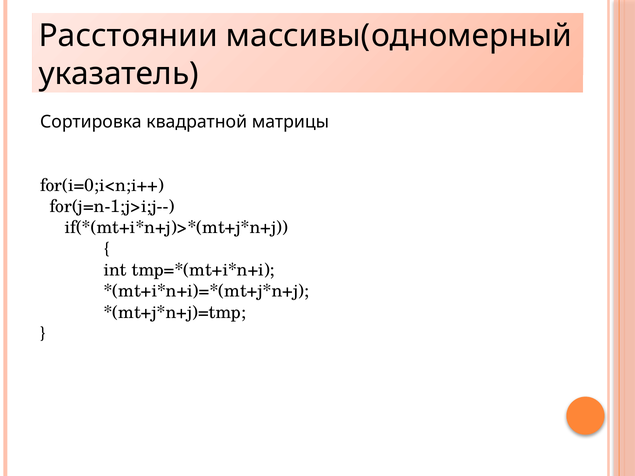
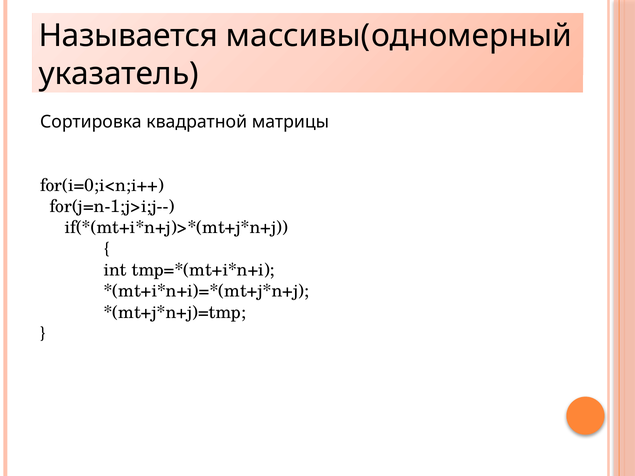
Расстоянии: Расстоянии -> Называется (128, 36)
